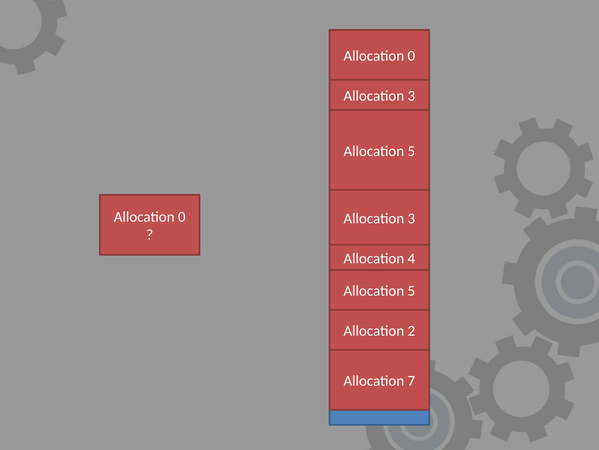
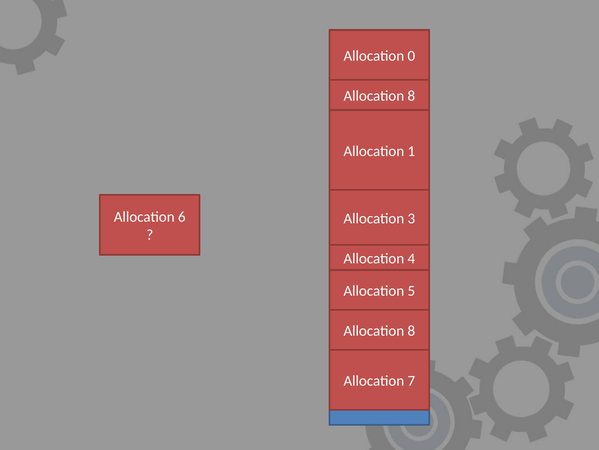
3: 3 -> 8 (411, 96)
5: 5 -> 1 (411, 151)
0: 0 -> 6 (182, 217)
2: 2 -> 8 (411, 330)
